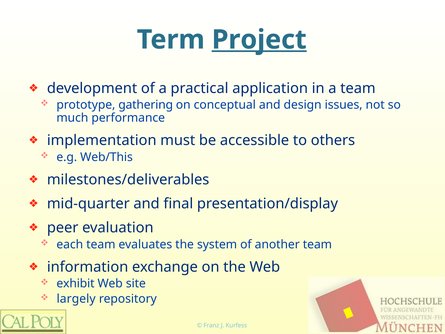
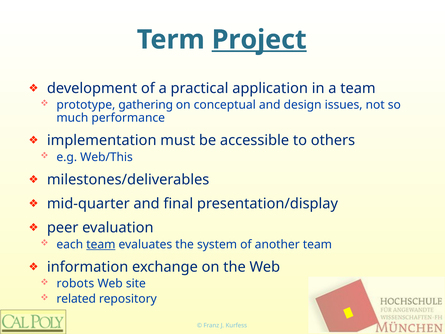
team underline: none -> present (101, 244)
exhibit: exhibit -> robots (75, 283)
largely: largely -> related (76, 299)
